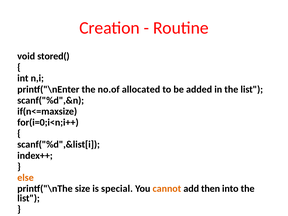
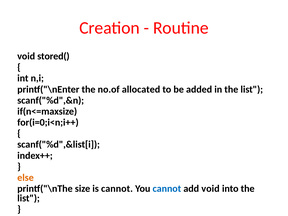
is special: special -> cannot (117, 189)
cannot colour: orange -> blue (167, 189)
add then: then -> void (210, 189)
